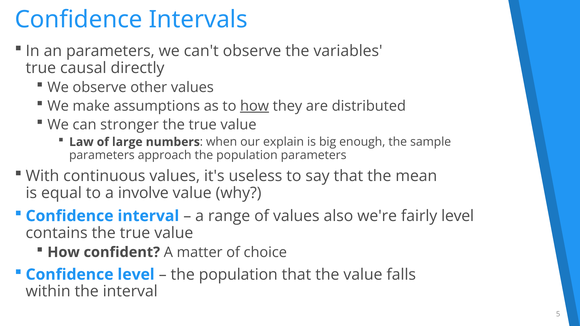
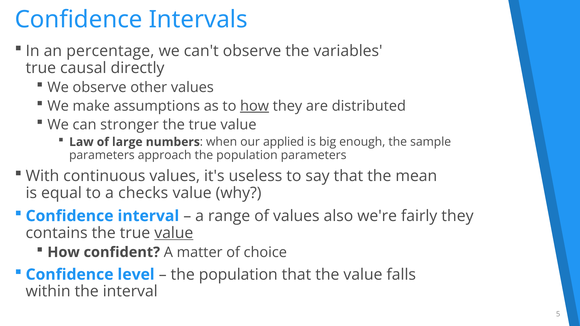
an parameters: parameters -> percentage (110, 51)
explain: explain -> applied (284, 142)
involve: involve -> checks (143, 193)
fairly level: level -> they (457, 216)
value underline: none -> present (174, 233)
